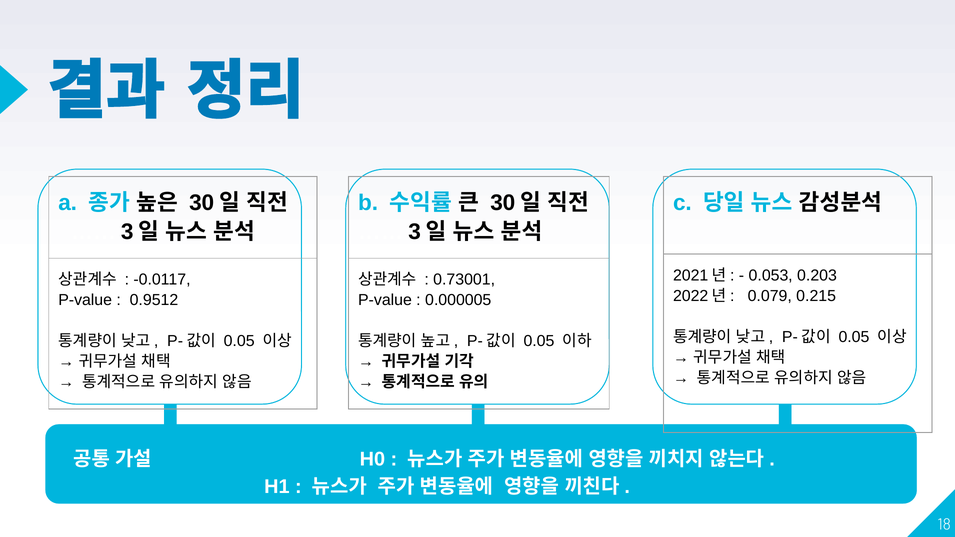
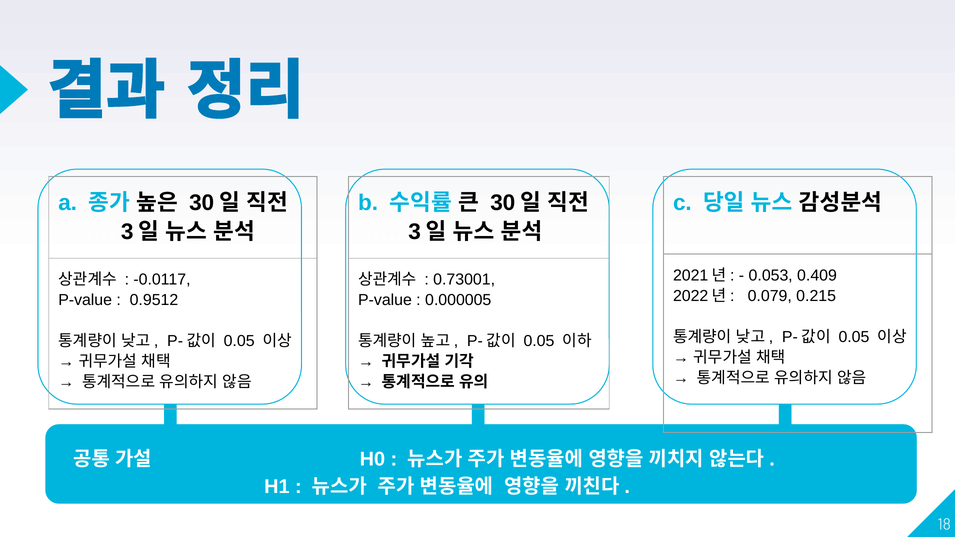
0.203: 0.203 -> 0.409 (817, 276)
